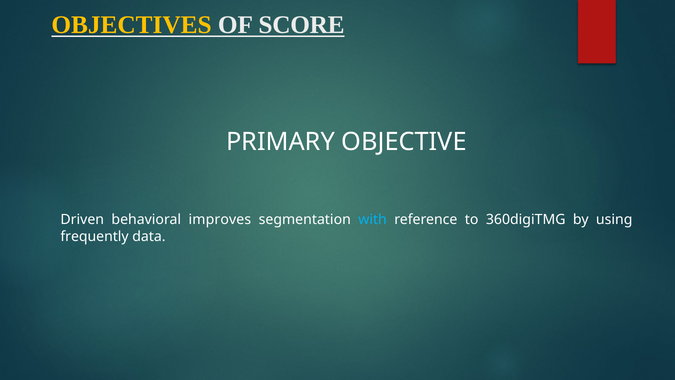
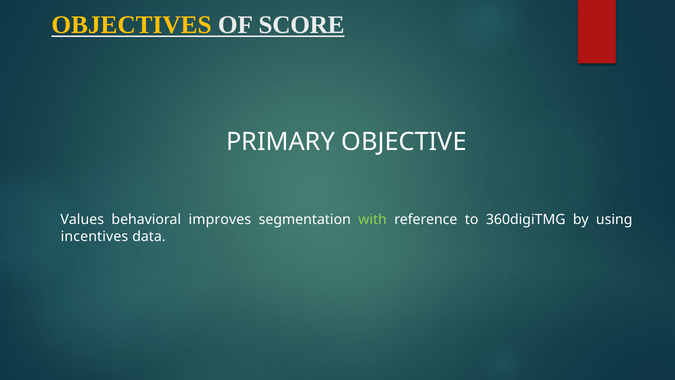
Driven: Driven -> Values (82, 220)
with colour: light blue -> light green (373, 220)
frequently: frequently -> incentives (94, 237)
